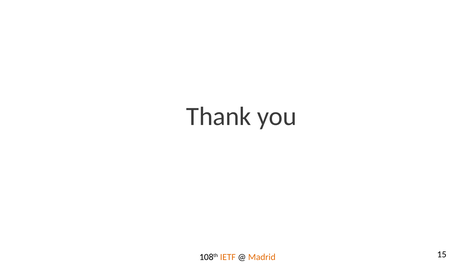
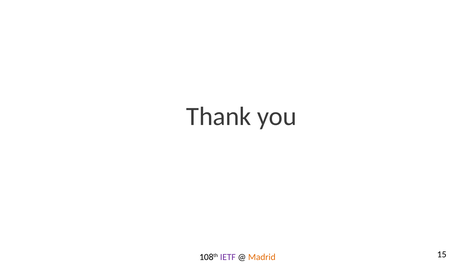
IETF colour: orange -> purple (228, 257)
